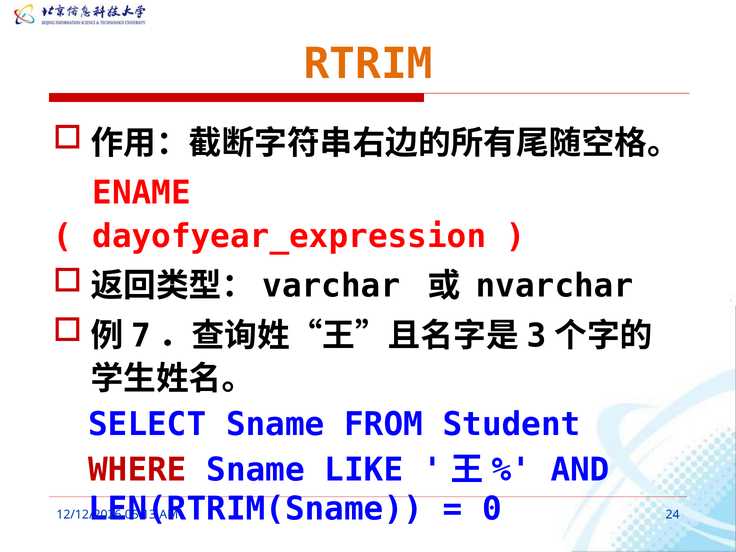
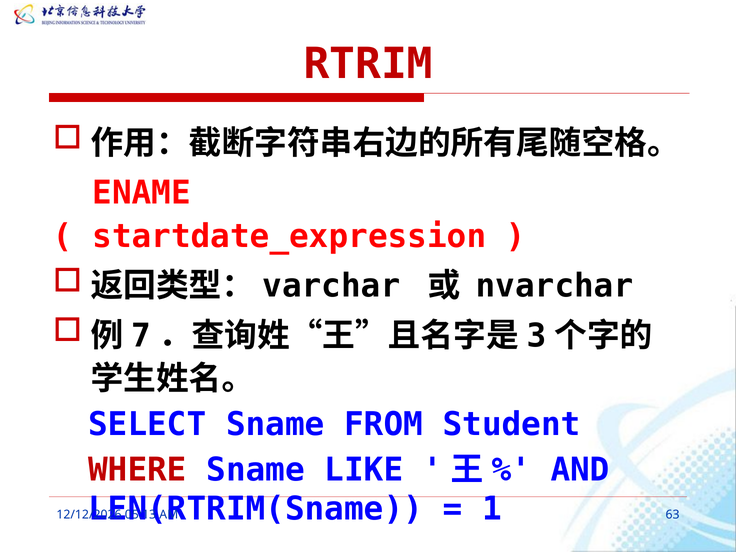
RTRIM colour: orange -> red (368, 64)
dayofyear_expression: dayofyear_expression -> startdate_expression (289, 236)
0: 0 -> 1 (492, 509)
24: 24 -> 63 (673, 515)
